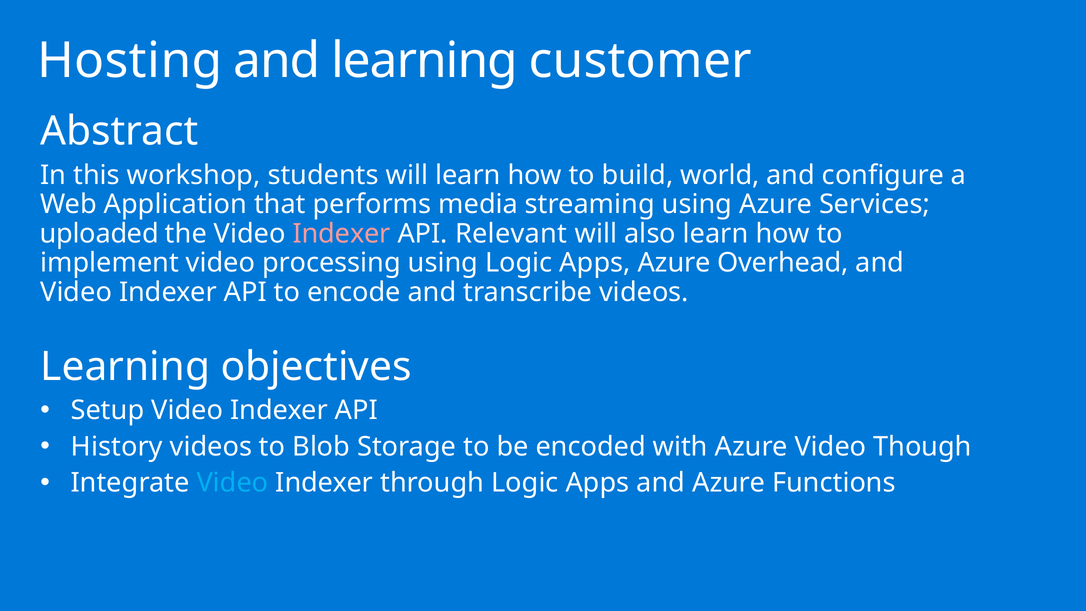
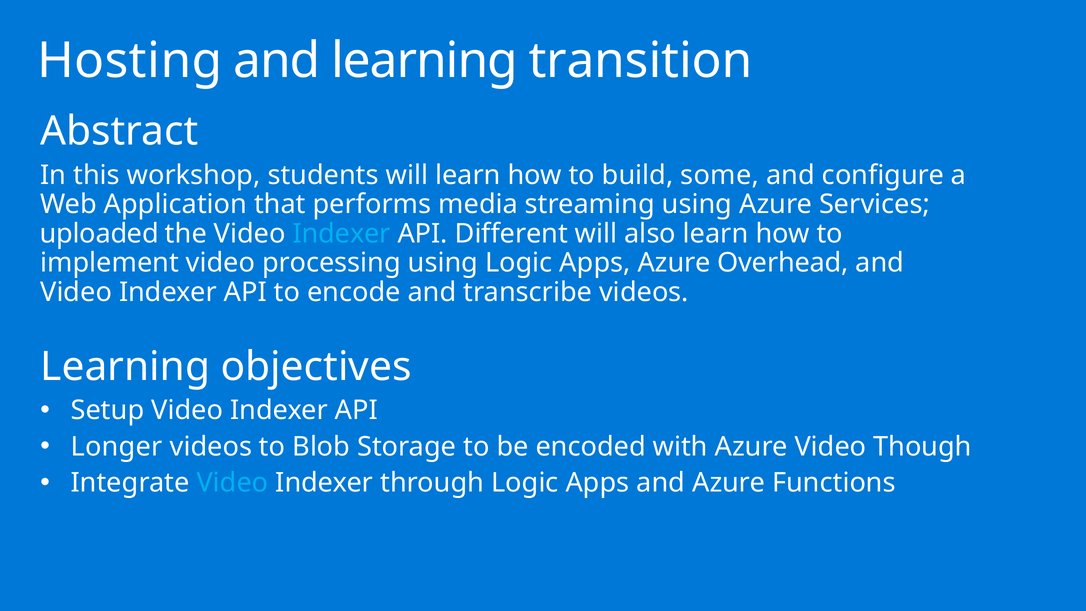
customer: customer -> transition (640, 61)
world: world -> some (720, 175)
Indexer colour: pink -> light blue (342, 234)
Relevant: Relevant -> Different (511, 234)
History: History -> Longer (117, 446)
